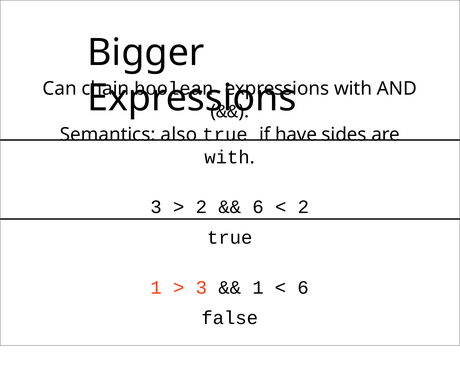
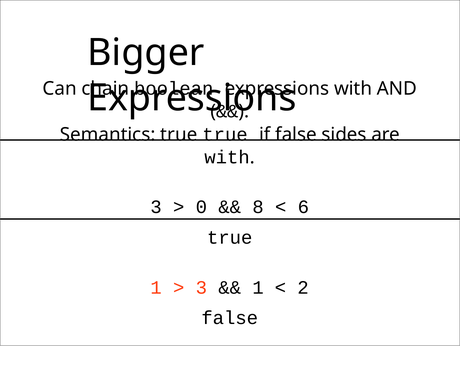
Semantics also: also -> true (179, 134)
if have: have -> false (296, 134)
2: 2 -> 0 (202, 207)
6: 6 -> 8 (258, 207)
2: 2 -> 6 (303, 207)
6: 6 -> 2 (303, 287)
